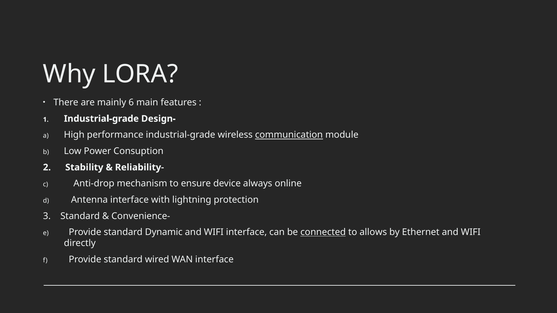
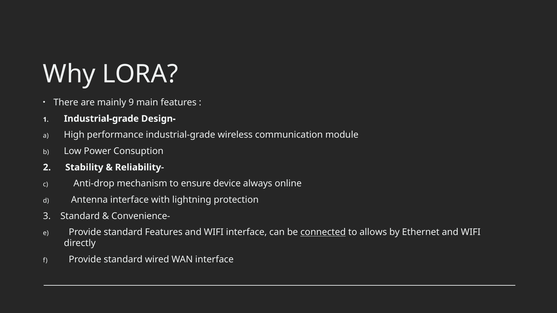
6: 6 -> 9 (131, 103)
communication underline: present -> none (289, 135)
standard Dynamic: Dynamic -> Features (164, 232)
